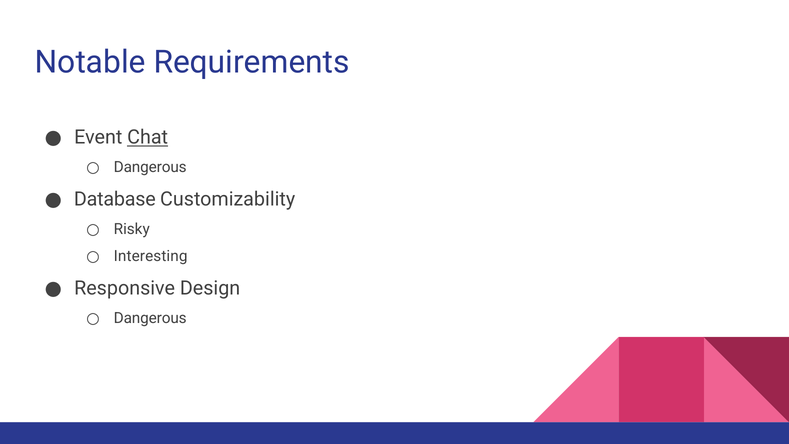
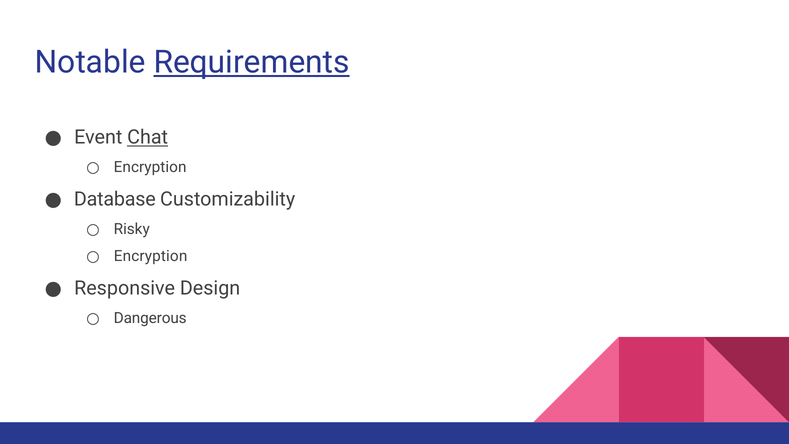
Requirements underline: none -> present (252, 62)
Dangerous: Dangerous -> Encryption (150, 167)
Interesting: Interesting -> Encryption (151, 256)
